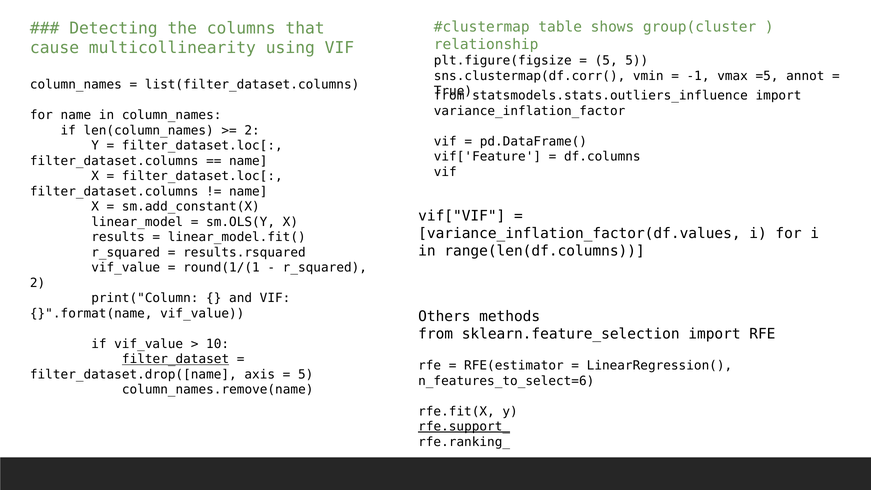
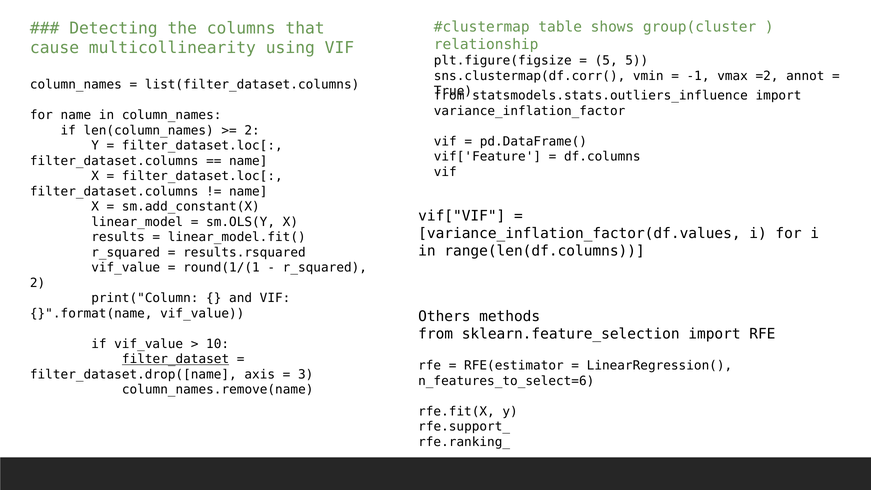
=5: =5 -> =2 (767, 76)
5: 5 -> 3 (306, 374)
rfe.support_ underline: present -> none (464, 427)
